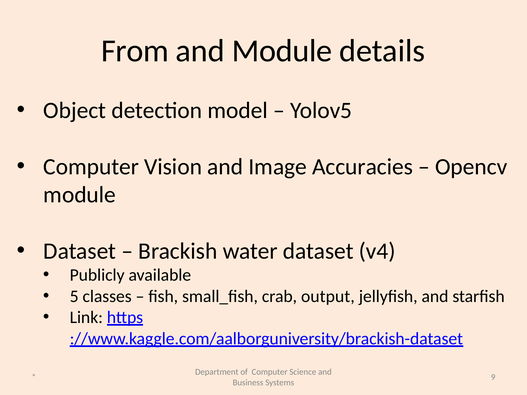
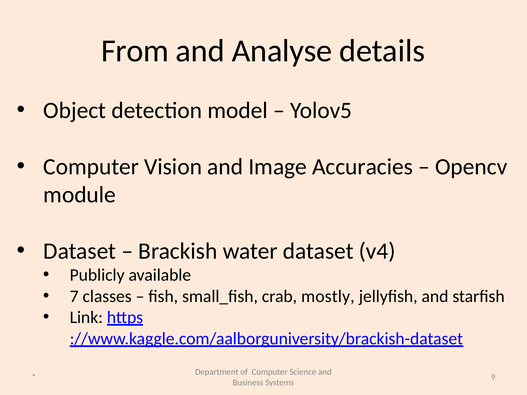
and Module: Module -> Analyse (282, 51)
5: 5 -> 7 (74, 296)
output: output -> mostly (328, 296)
